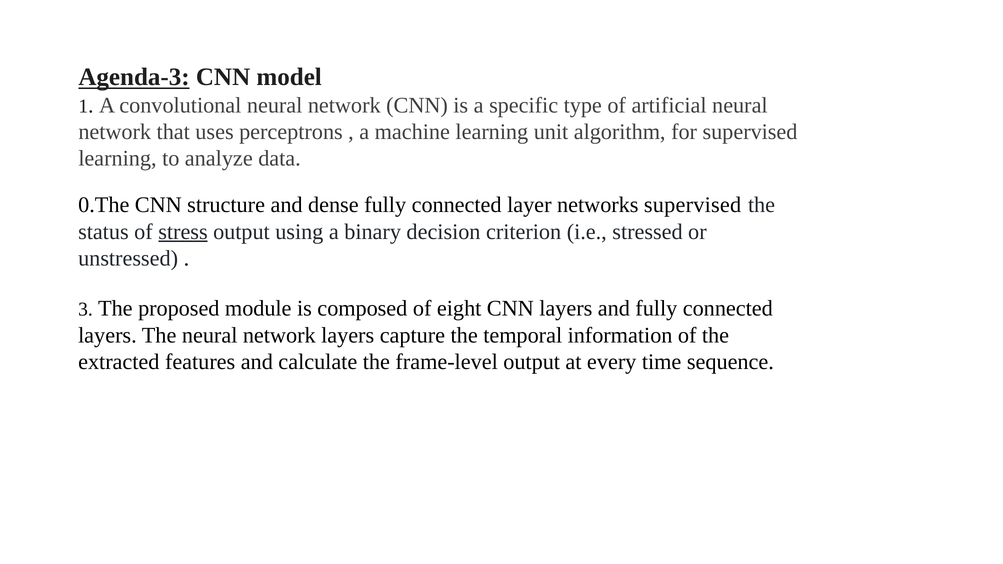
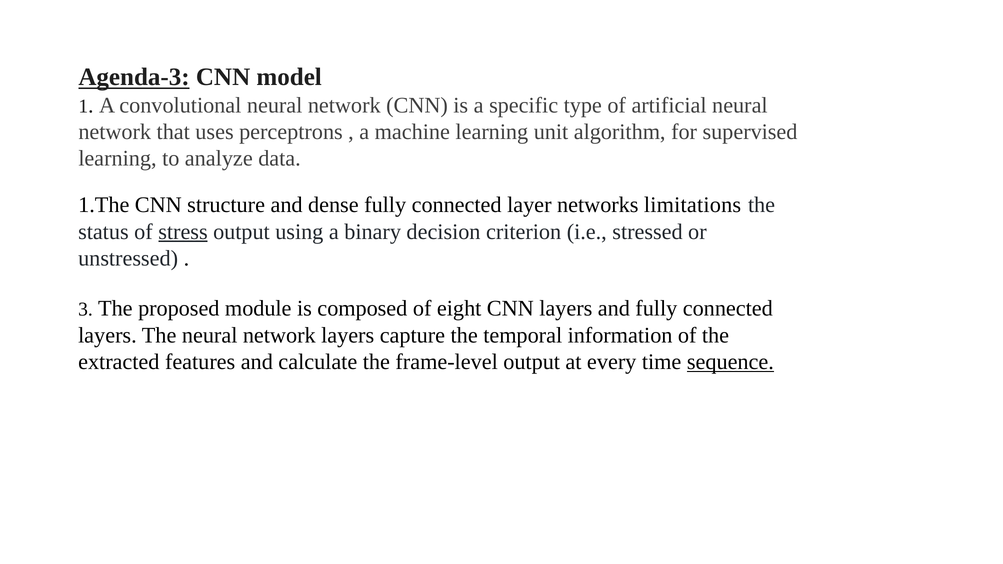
0.The: 0.The -> 1.The (104, 205)
networks supervised: supervised -> limitations (693, 205)
sequence underline: none -> present (730, 362)
